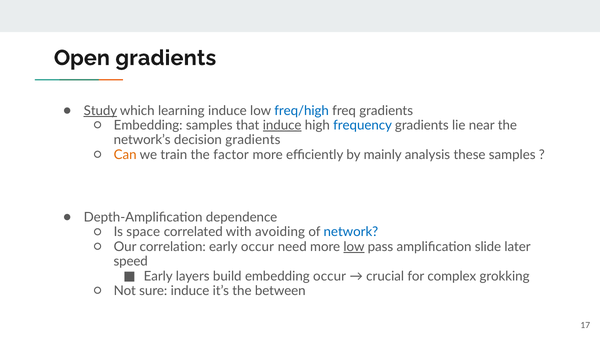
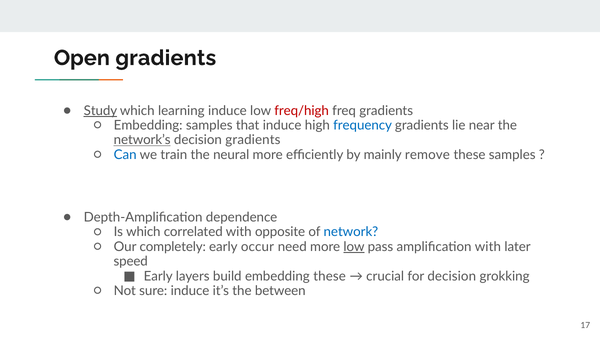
freq/high colour: blue -> red (302, 110)
induce underline: present -> none (282, 125)
network’s underline: none -> present (142, 140)
Can colour: orange -> blue (125, 155)
factor: factor -> neural (231, 155)
analysis: analysis -> remove (427, 155)
Is space: space -> which (143, 232)
avoiding: avoiding -> opposite (280, 232)
correlation: correlation -> completely (173, 246)
amplification slide: slide -> with (488, 246)
embedding occur: occur -> these (330, 276)
for complex: complex -> decision (452, 276)
